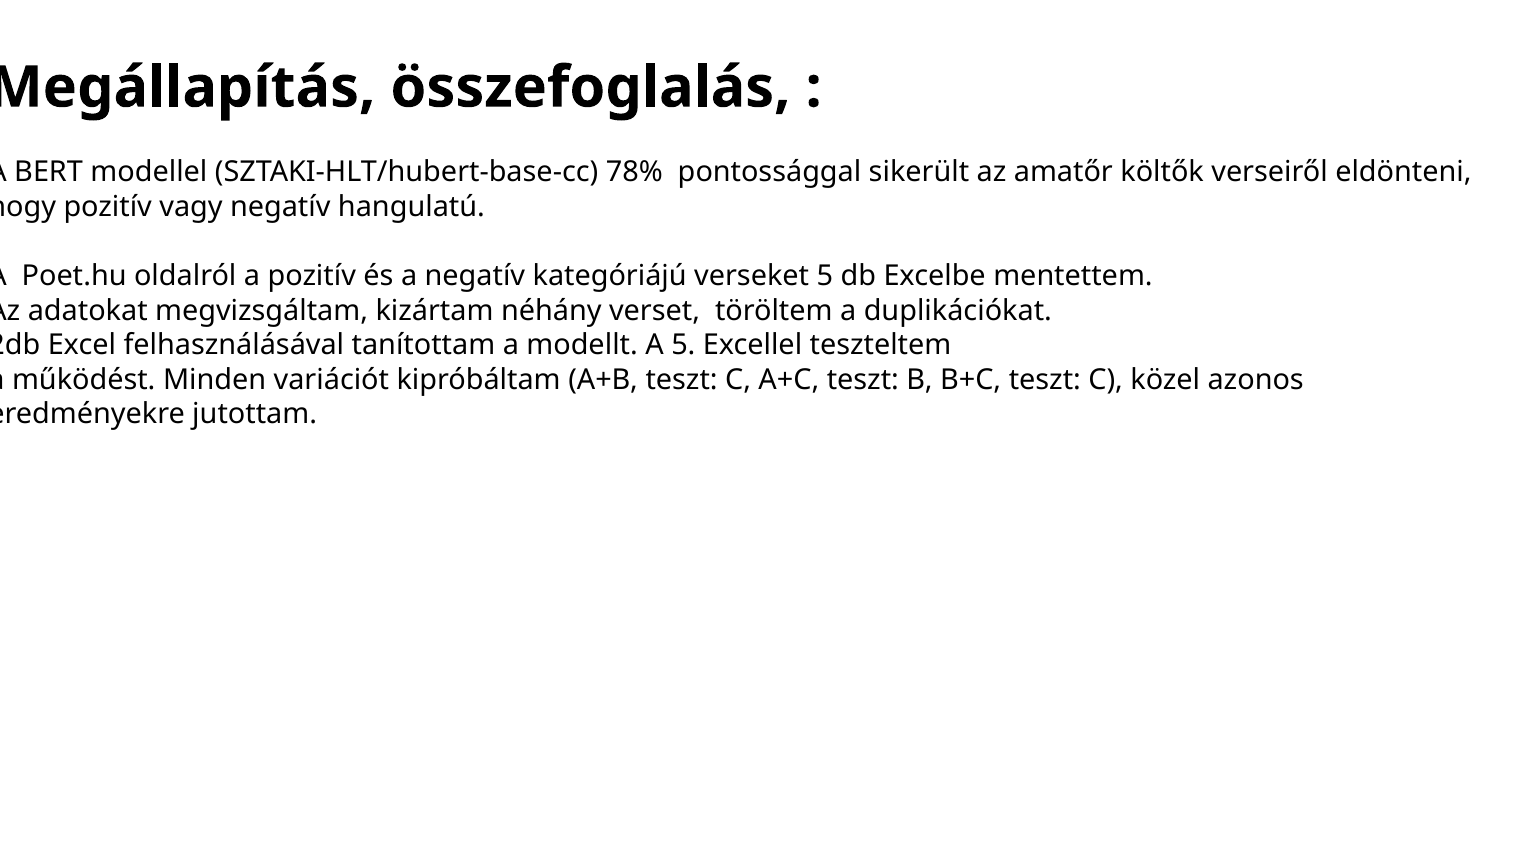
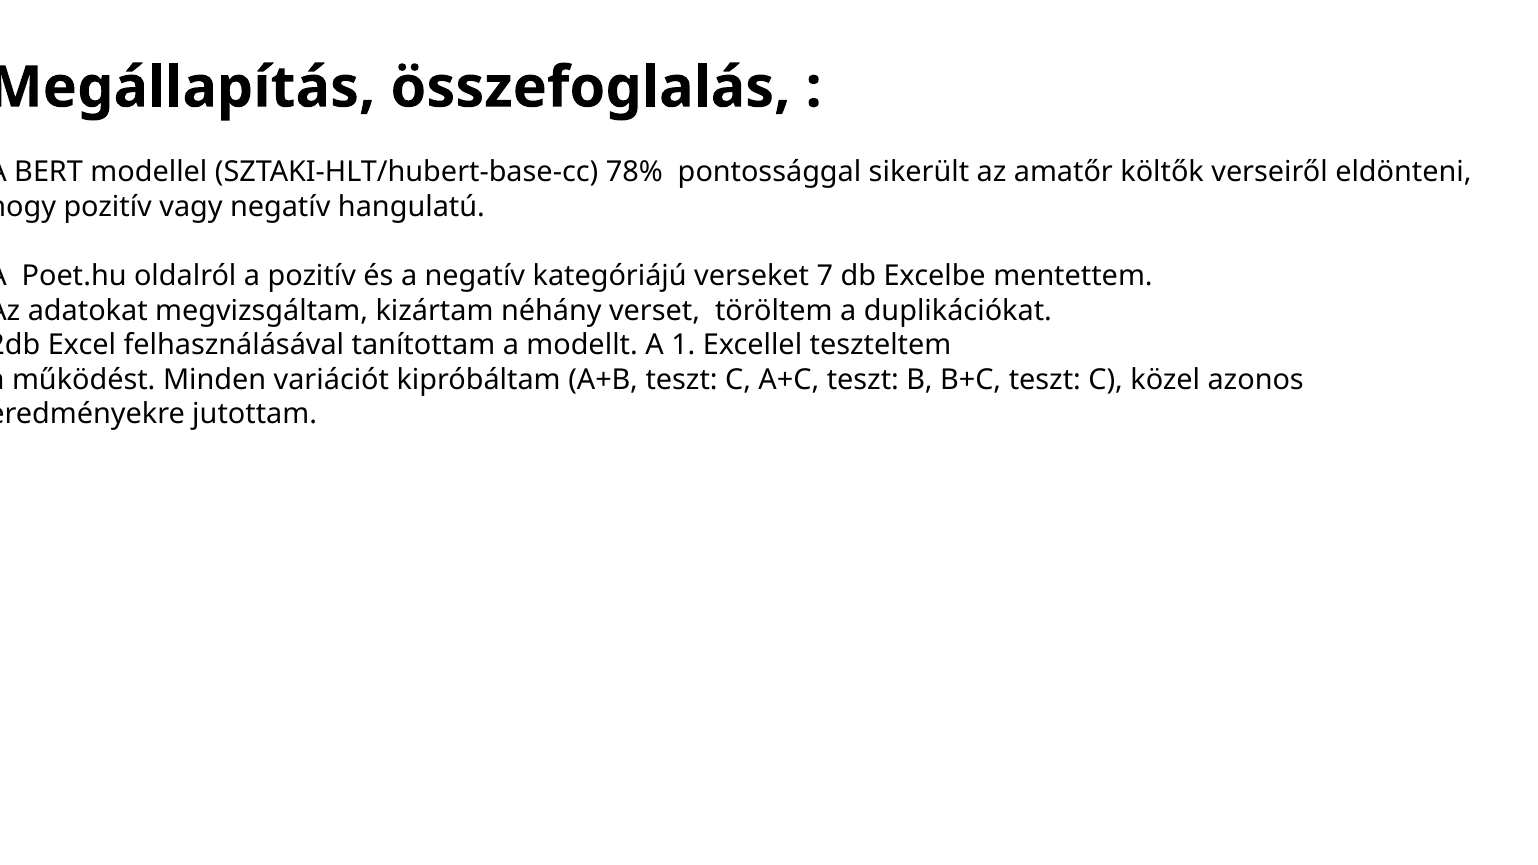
verseket 5: 5 -> 7 (825, 276)
A 5: 5 -> 1 (683, 345)
